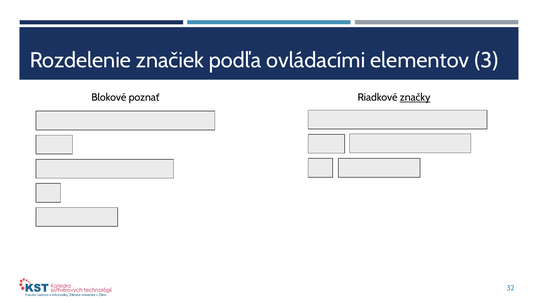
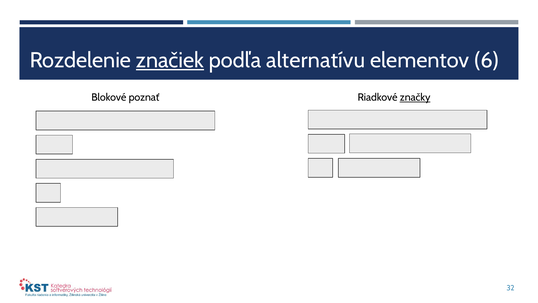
značiek underline: none -> present (170, 60)
ovládacími: ovládacími -> alternatívu (316, 60)
3: 3 -> 6 (487, 60)
